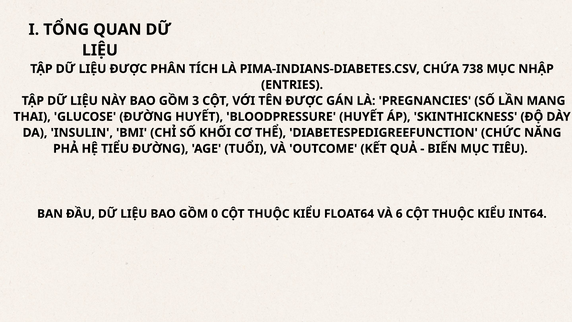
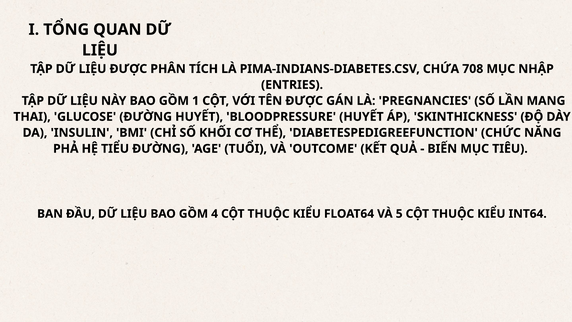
738: 738 -> 708 (473, 69)
3: 3 -> 1 (196, 101)
0: 0 -> 4 (215, 214)
6: 6 -> 5 (399, 214)
